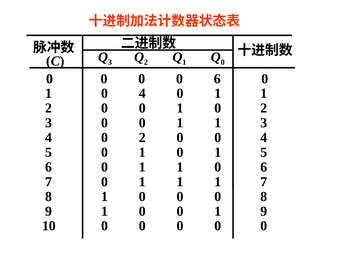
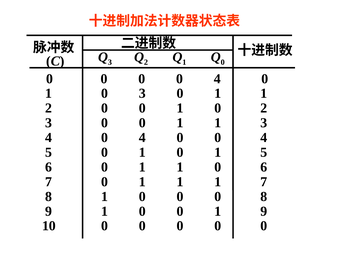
0 0 6: 6 -> 4 (217, 79)
0 4: 4 -> 3 (142, 94)
2: 2 -> 4 (142, 138)
